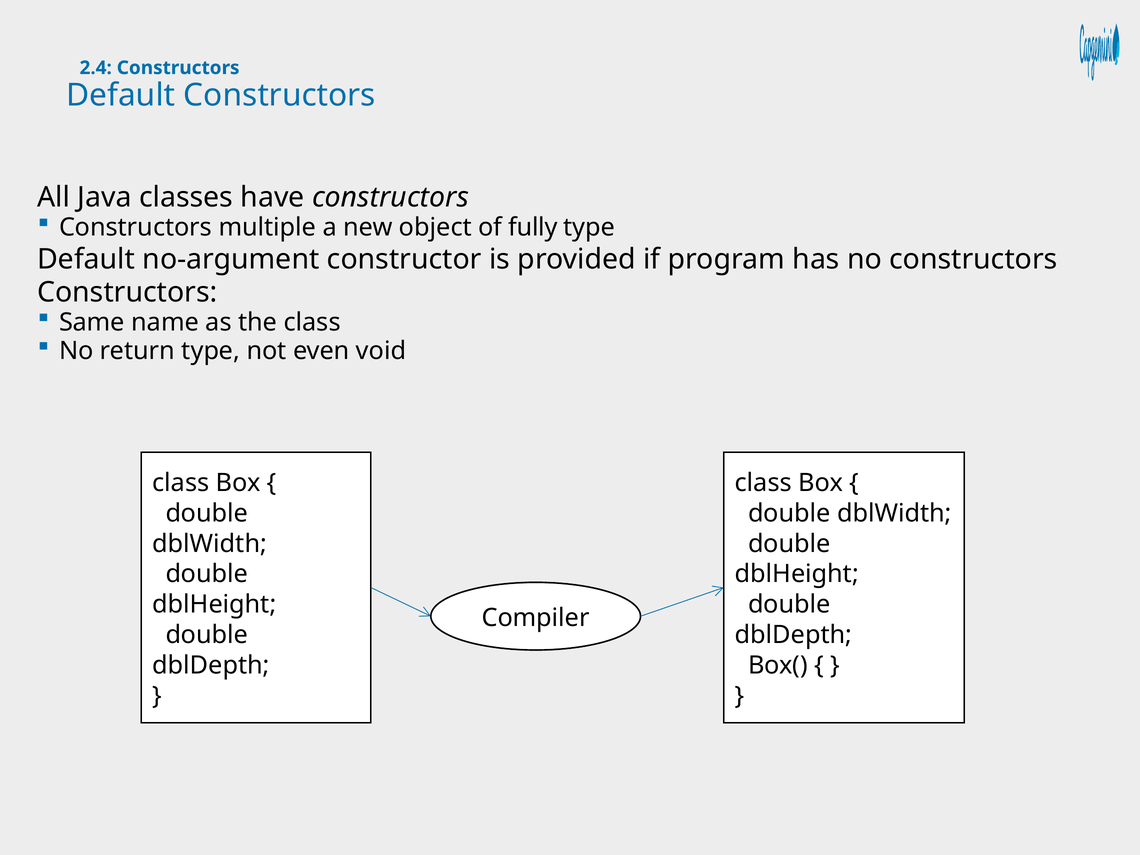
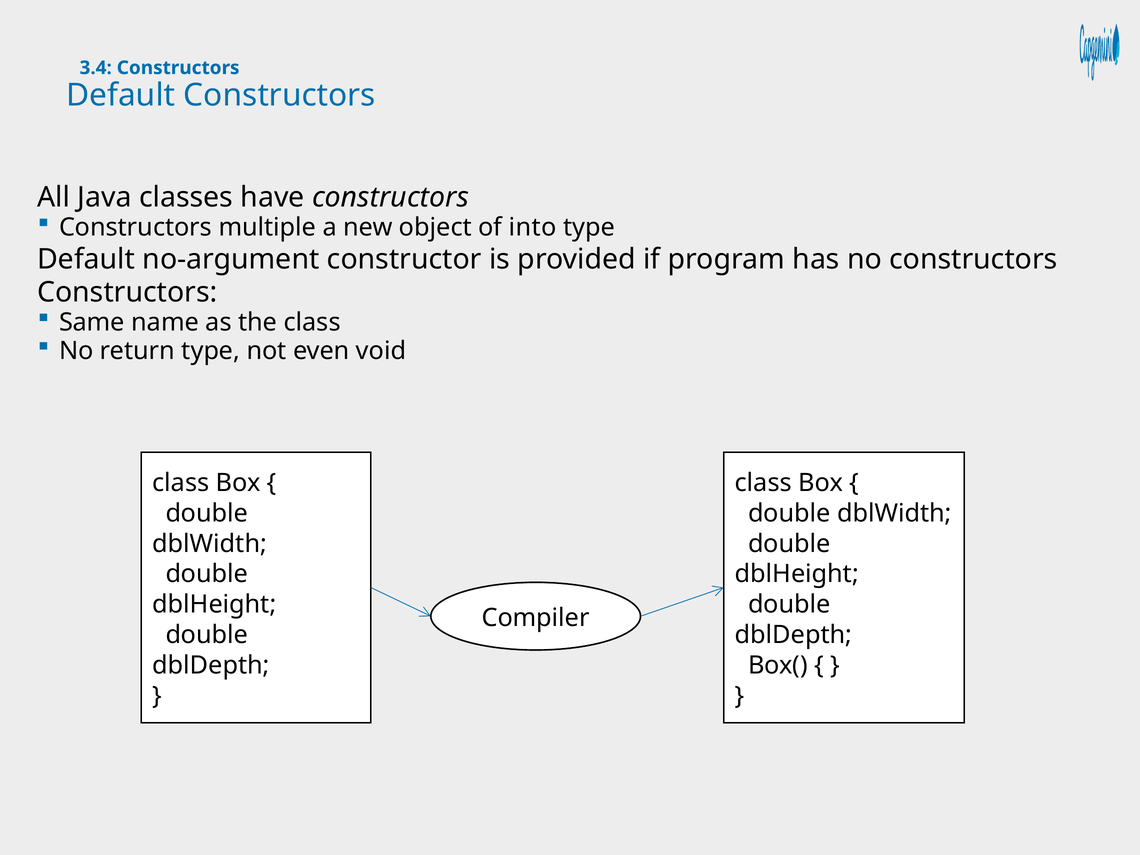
2.4: 2.4 -> 3.4 (96, 68)
fully: fully -> into (533, 228)
